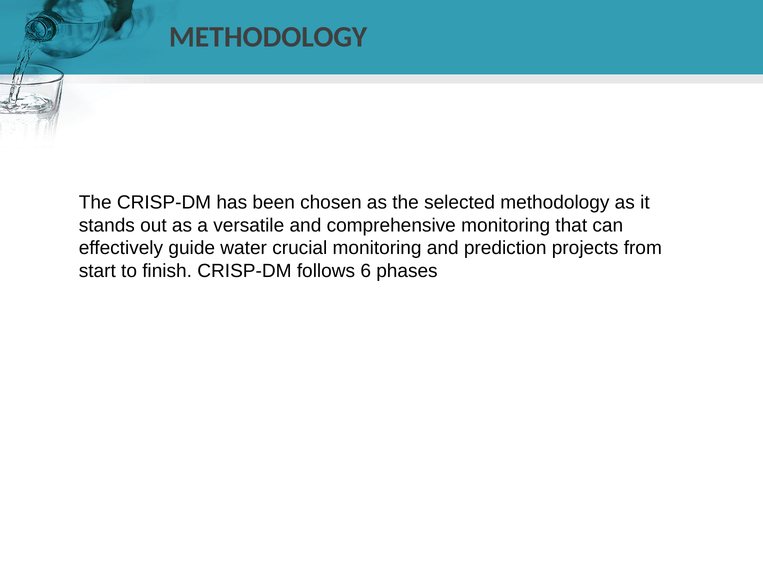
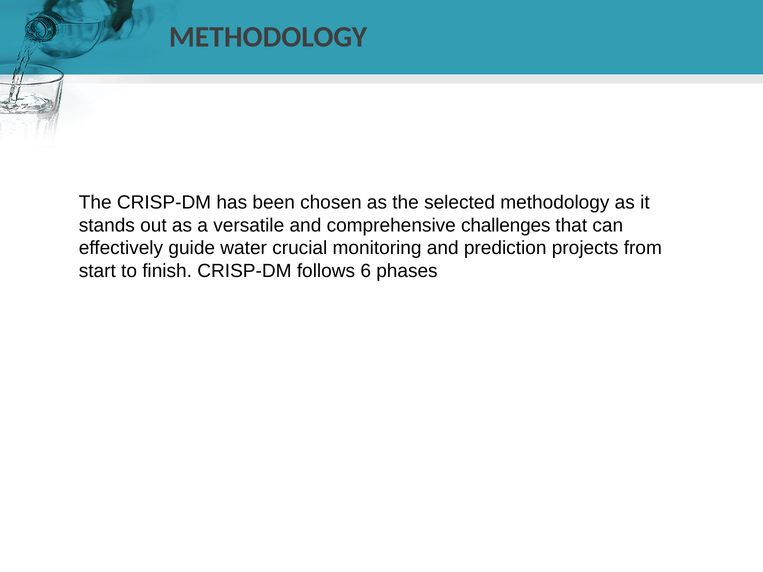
comprehensive monitoring: monitoring -> challenges (506, 225)
